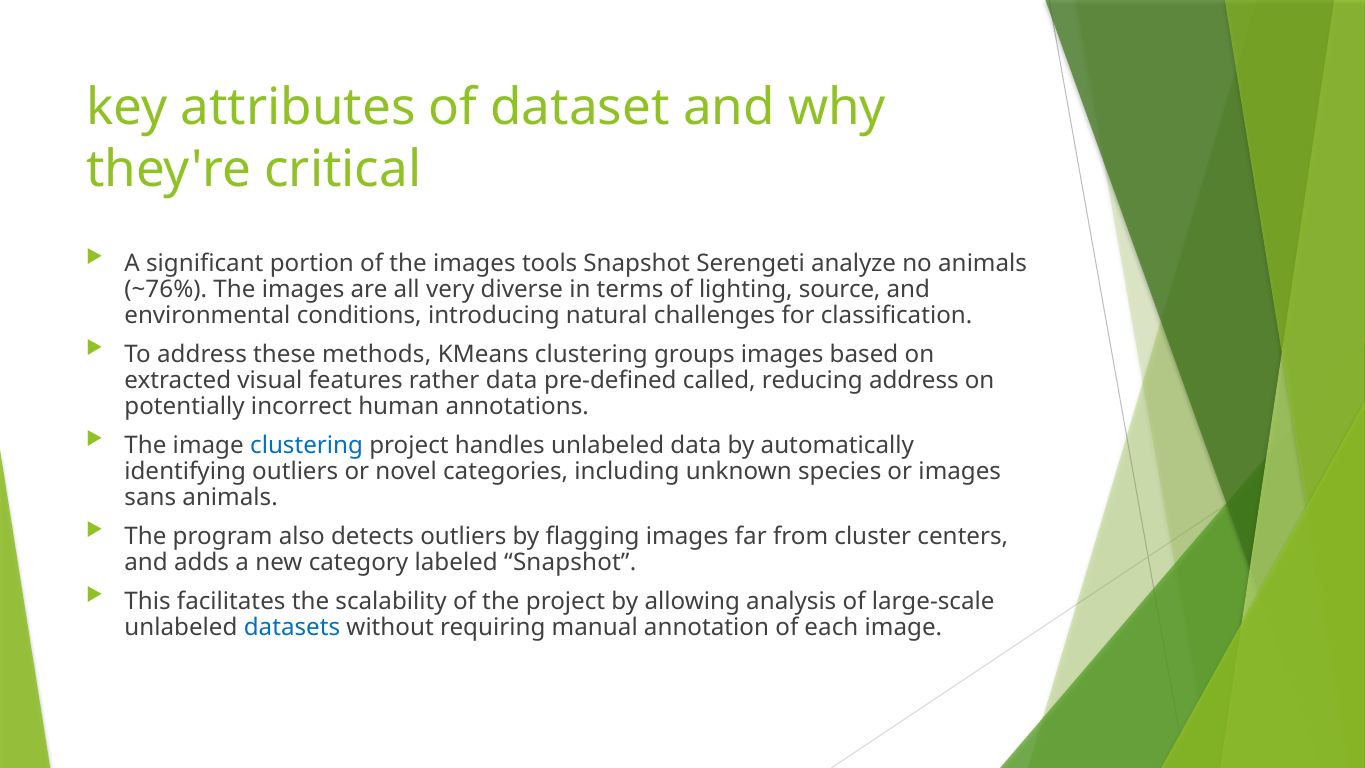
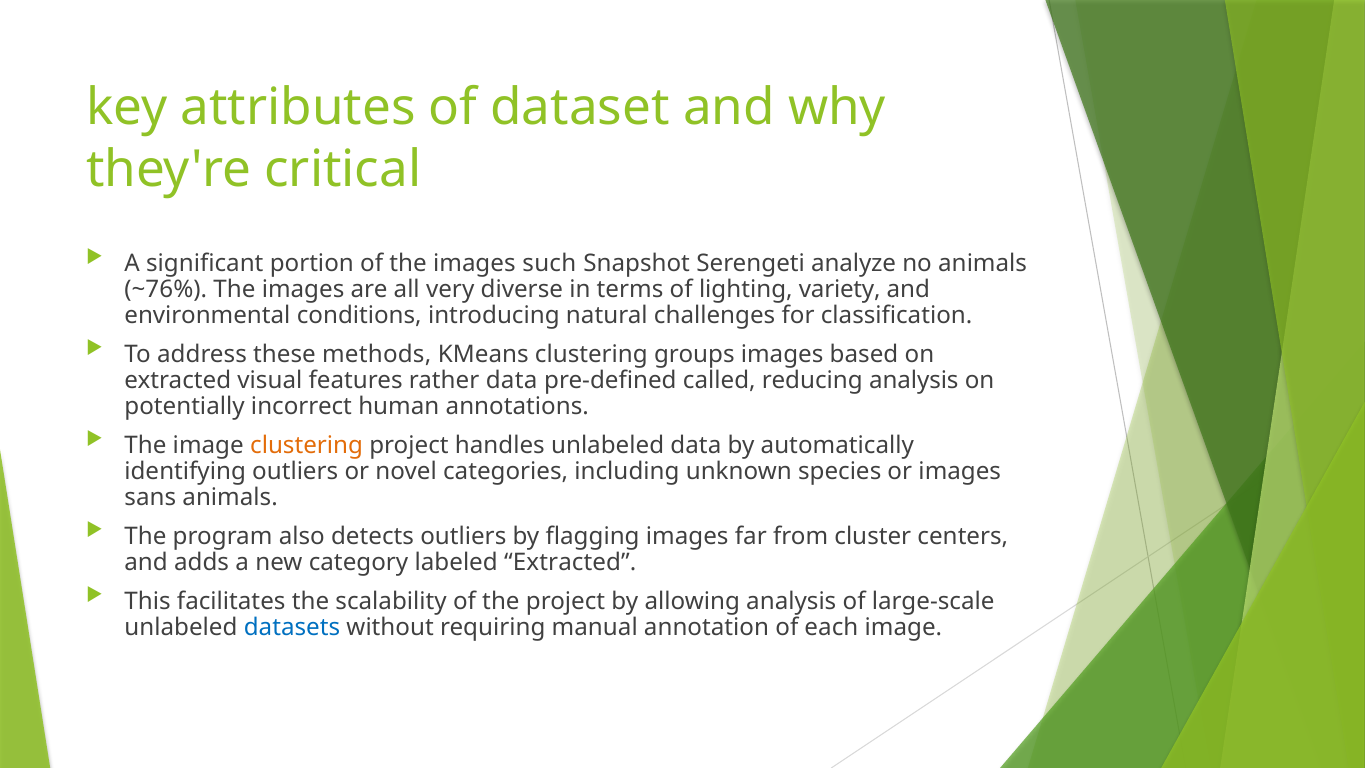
tools: tools -> such (549, 263)
source: source -> variety (840, 289)
reducing address: address -> analysis (914, 380)
clustering colour: blue -> orange (307, 445)
labeled Snapshot: Snapshot -> Extracted (570, 563)
